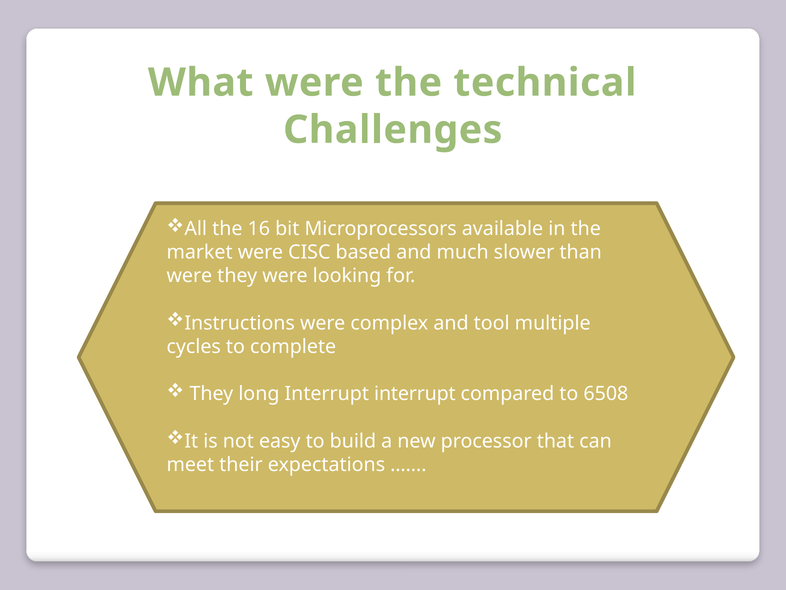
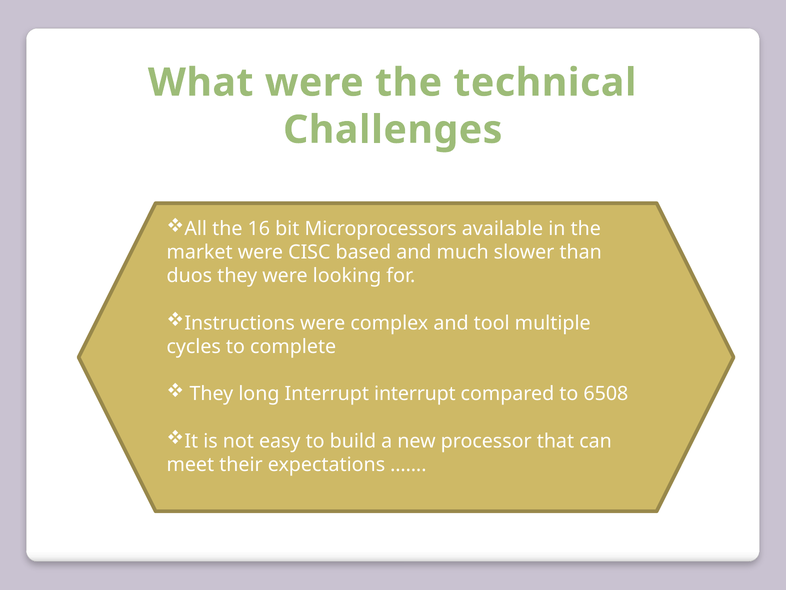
were: were -> duos (189, 276)
